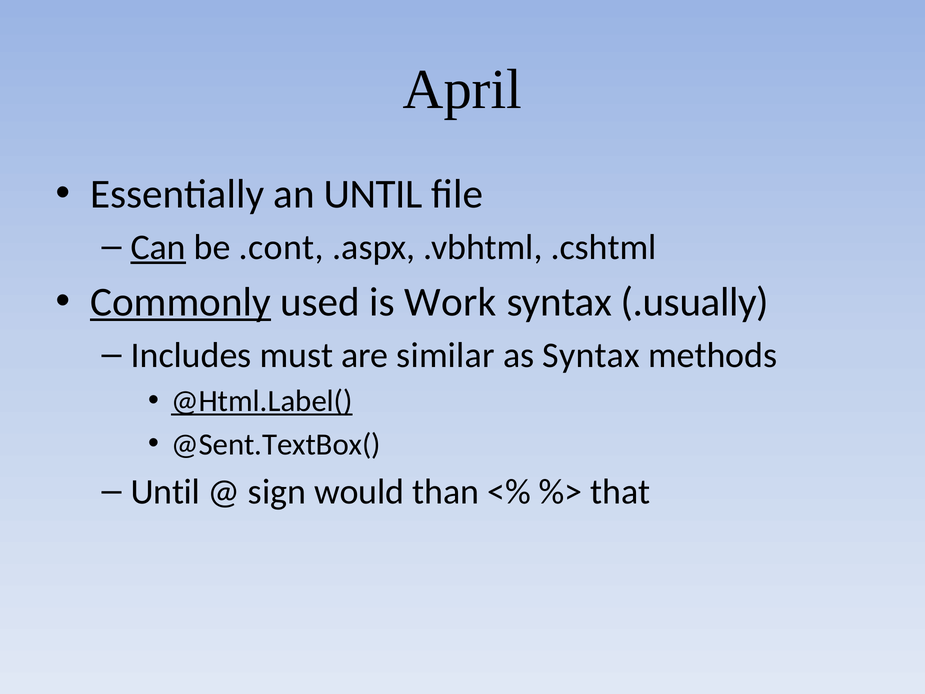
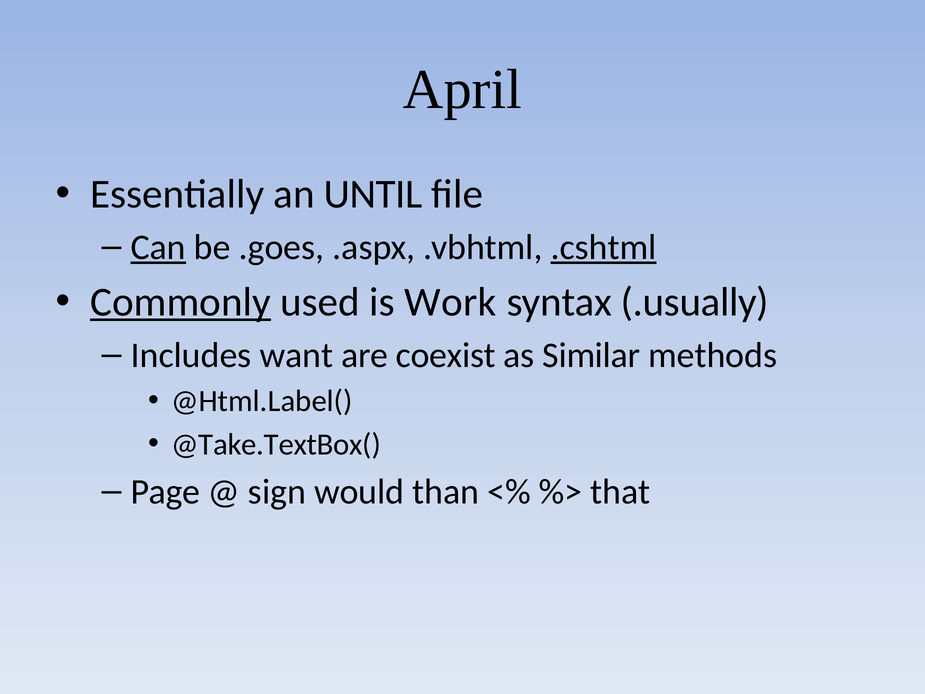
.cont: .cont -> .goes (281, 247)
.cshtml underline: none -> present (604, 247)
must: must -> want (296, 355)
similar: similar -> coexist (446, 355)
as Syntax: Syntax -> Similar (591, 355)
@Html.Label( underline: present -> none (262, 401)
@Sent.TextBox(: @Sent.TextBox( -> @Take.TextBox( (276, 444)
Until: Until -> Page (165, 492)
